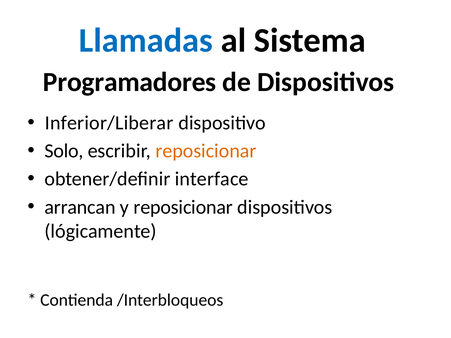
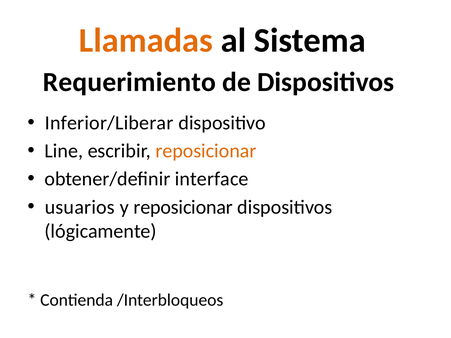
Llamadas colour: blue -> orange (146, 40)
Programadores: Programadores -> Requerimiento (129, 82)
Solo: Solo -> Line (64, 151)
arrancan: arrancan -> usuarios (80, 207)
